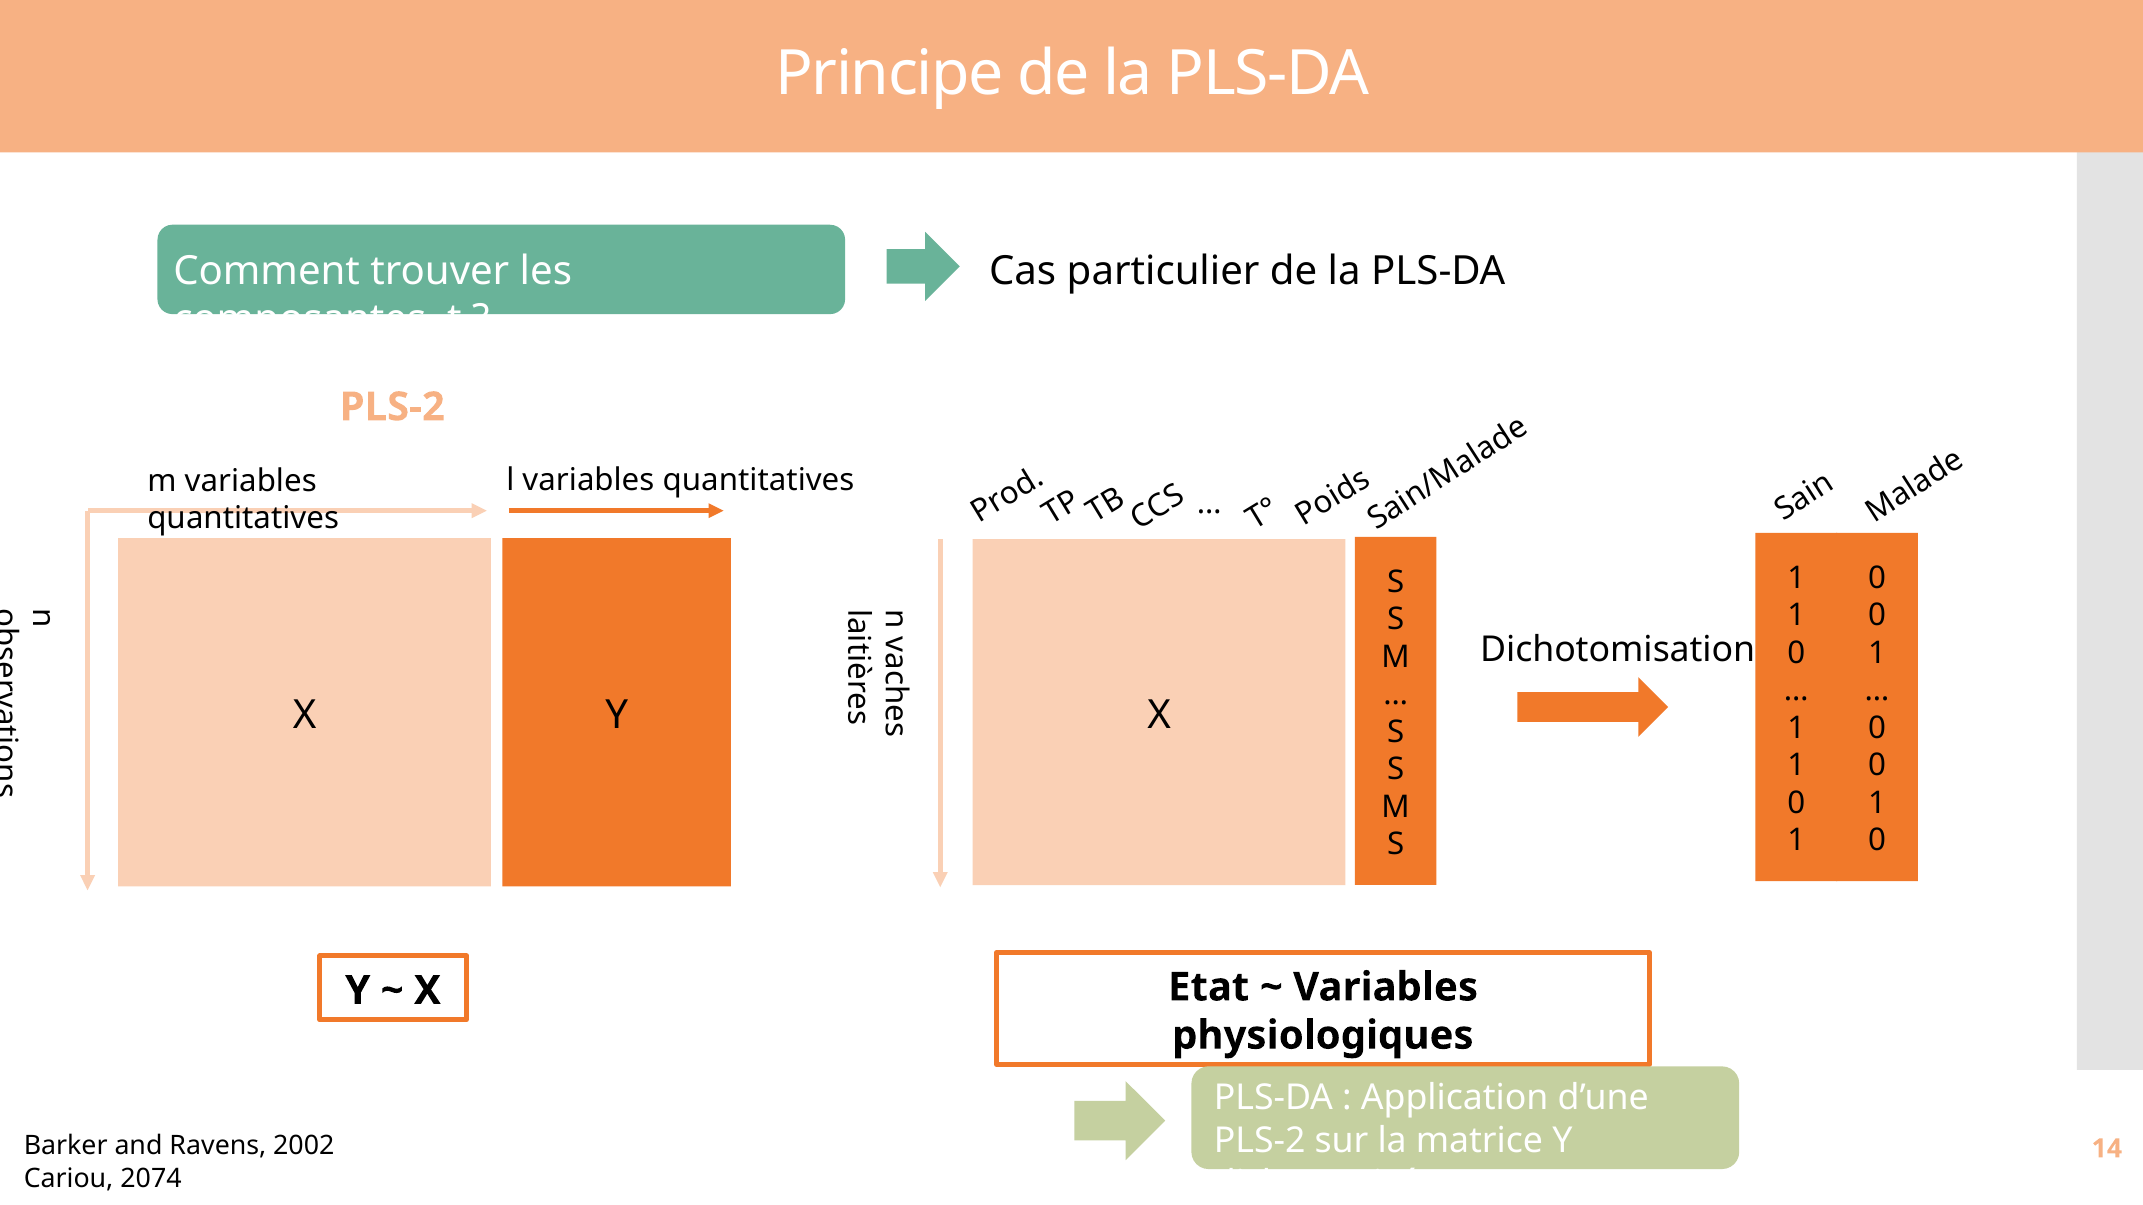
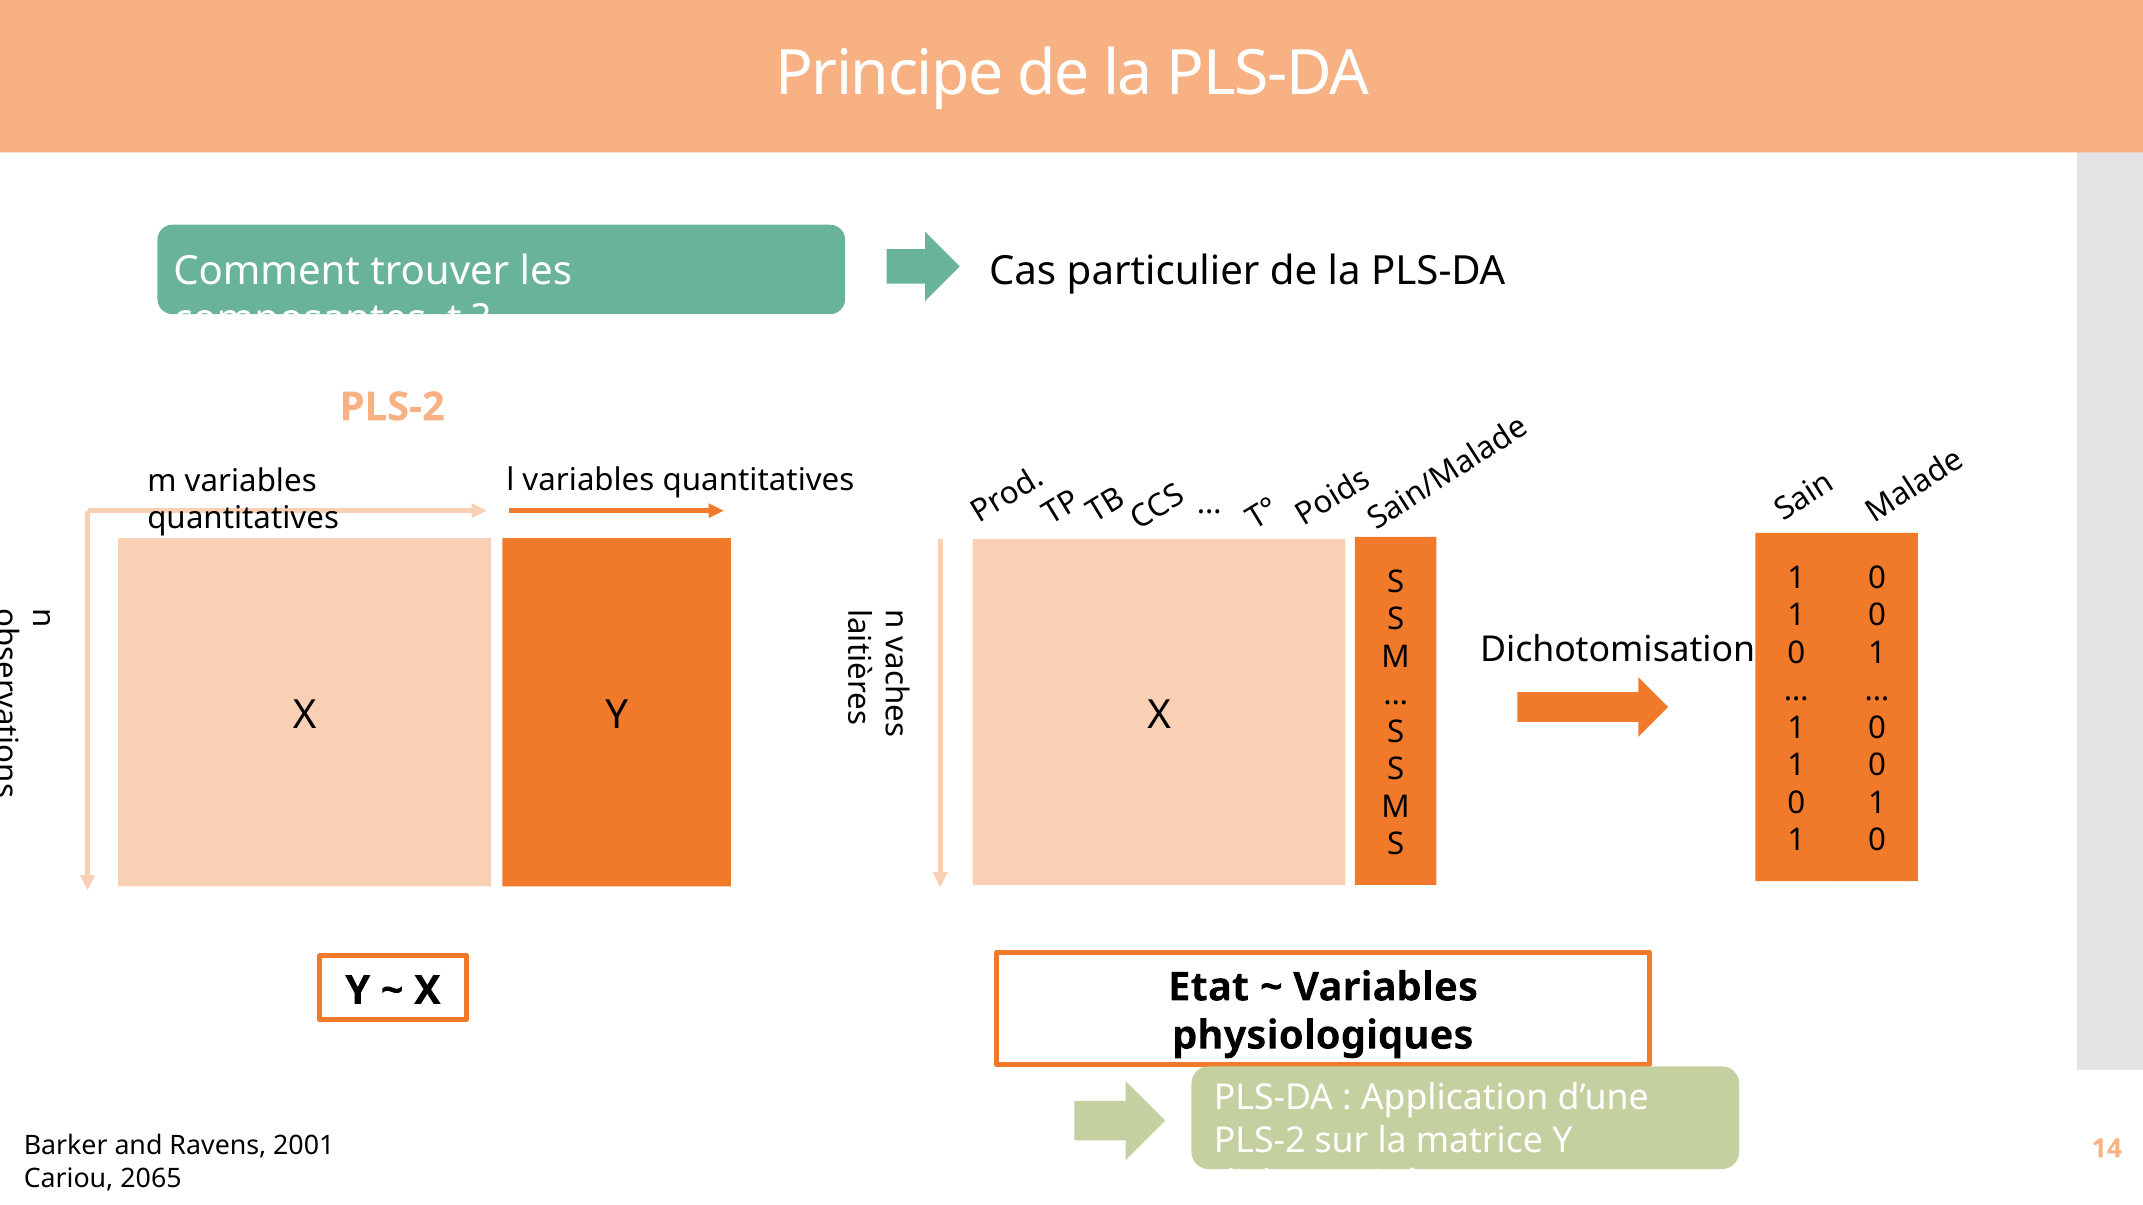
2002: 2002 -> 2001 (304, 1146)
2074: 2074 -> 2065 (151, 1179)
